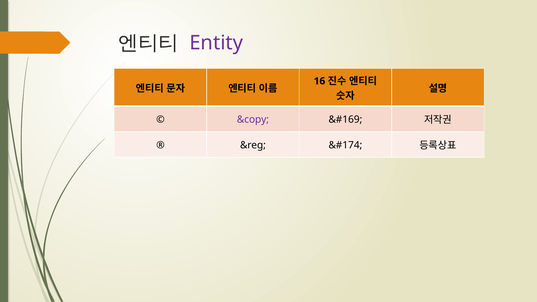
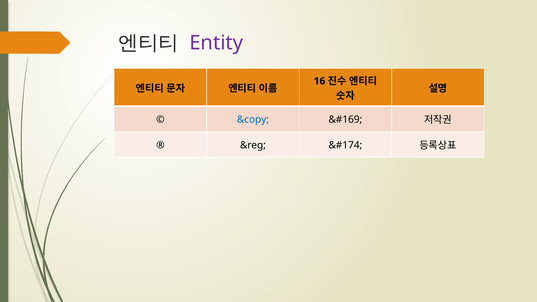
&copy colour: purple -> blue (253, 119)
